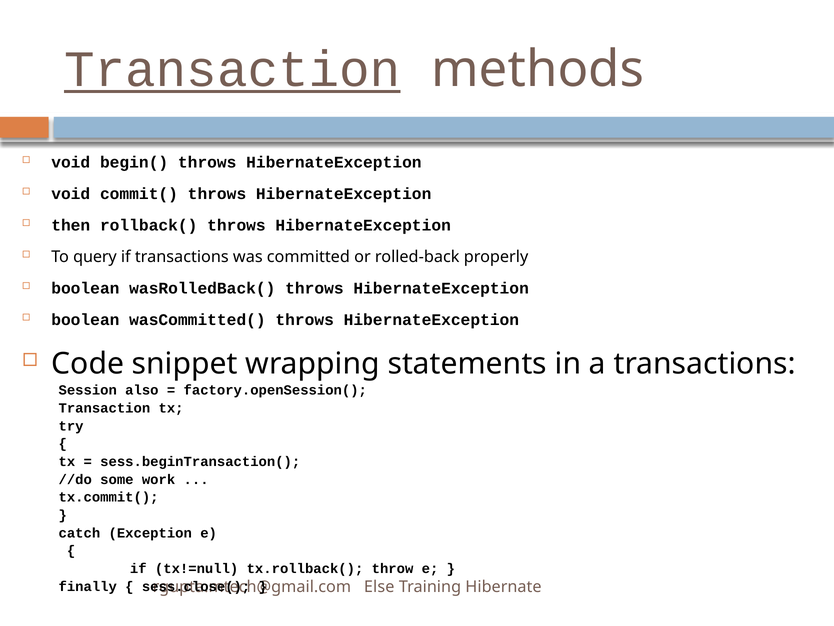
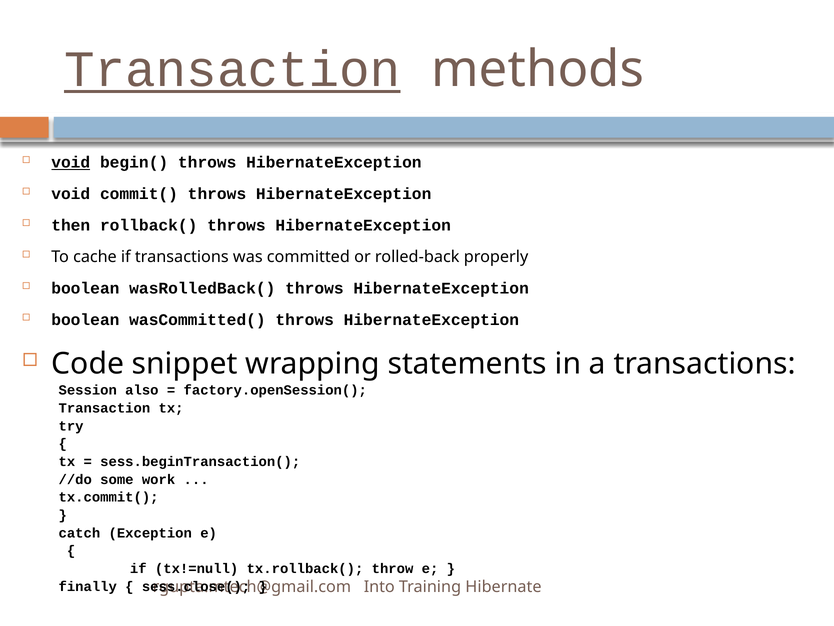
void underline: none -> present (71, 162)
query: query -> cache (95, 257)
Else: Else -> Into (379, 586)
